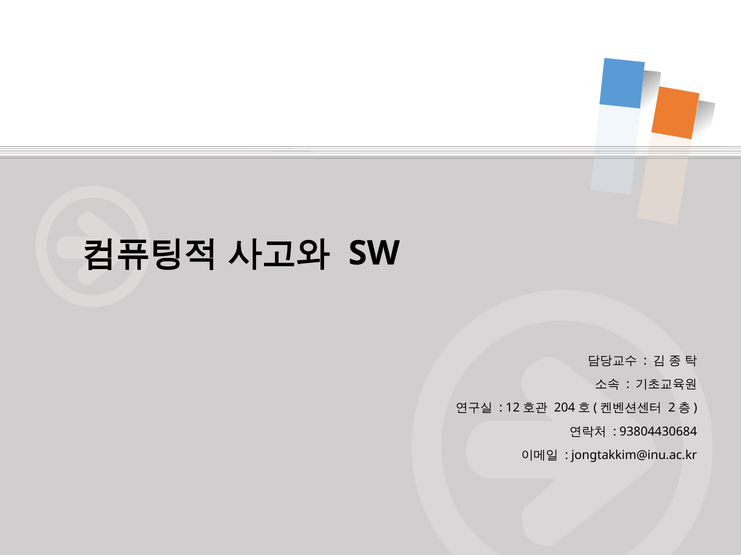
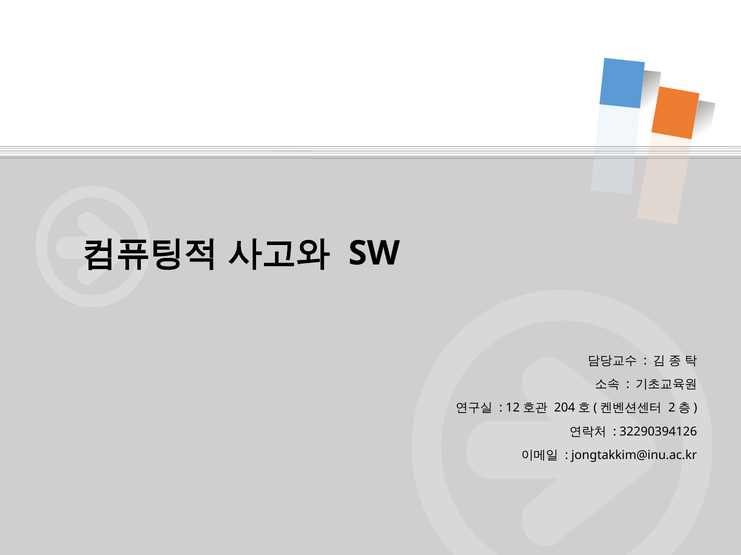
93804430684: 93804430684 -> 32290394126 (658, 432)
